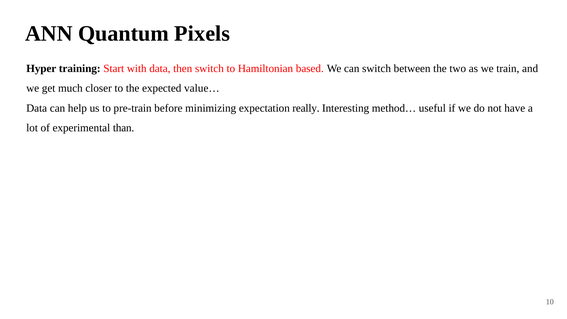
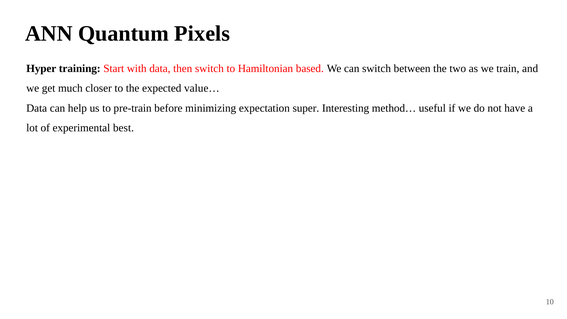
really: really -> super (306, 108)
than: than -> best (123, 128)
